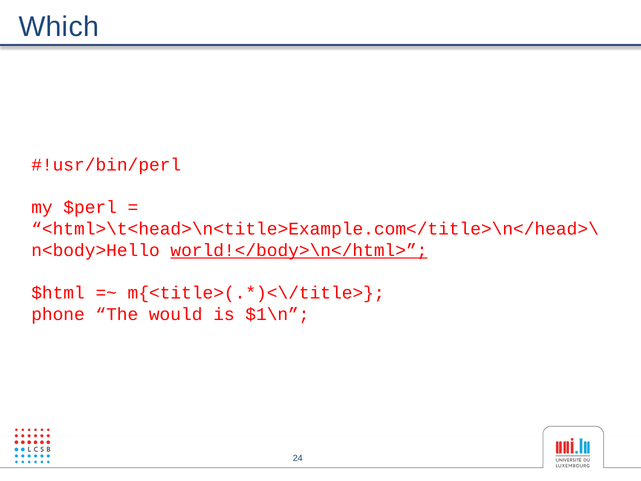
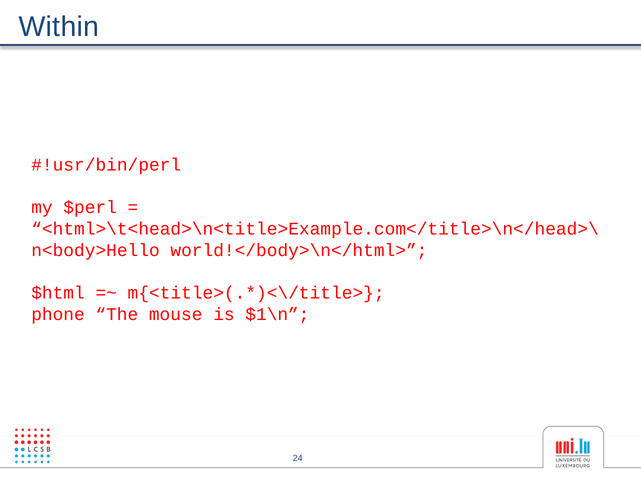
Which: Which -> Within (59, 27)
world!</body>\n</html> underline: present -> none (299, 250)
would: would -> mouse (176, 314)
